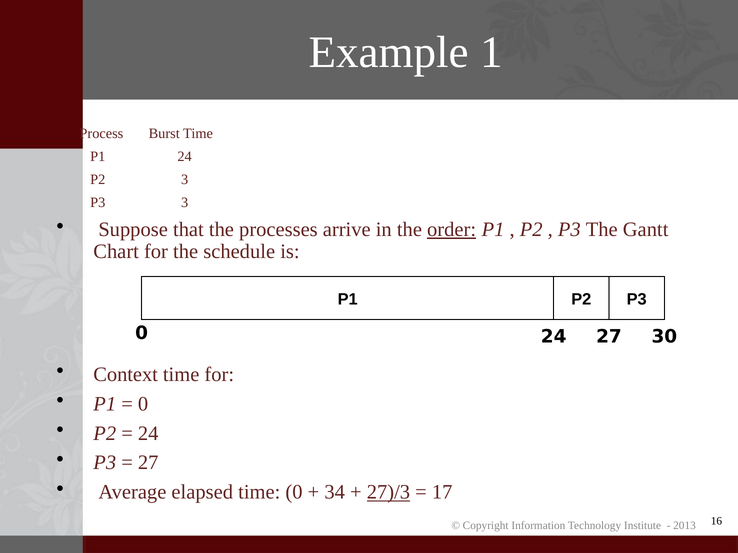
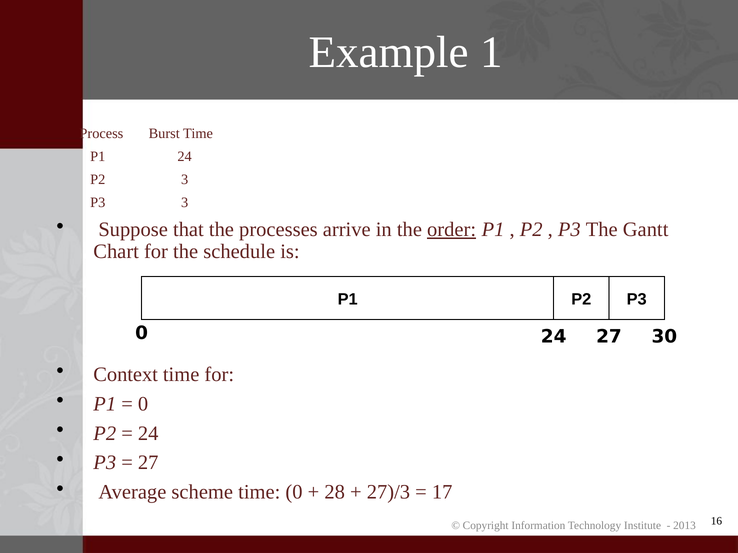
elapsed: elapsed -> scheme (202, 493)
34: 34 -> 28 (335, 493)
27)/3 underline: present -> none (388, 493)
